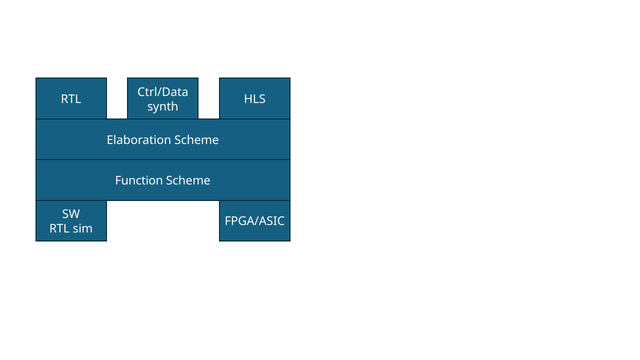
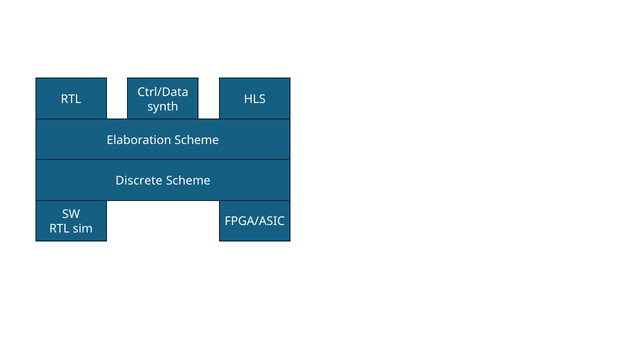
Function: Function -> Discrete (139, 181)
